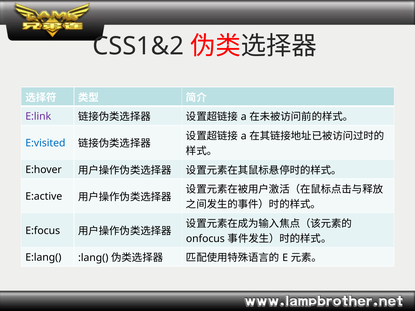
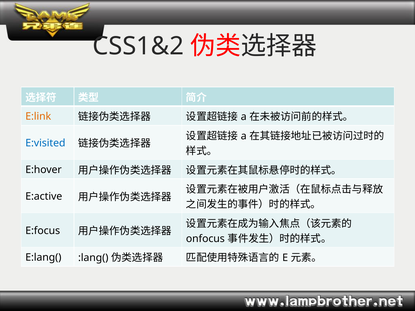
E:link colour: purple -> orange (38, 116)
